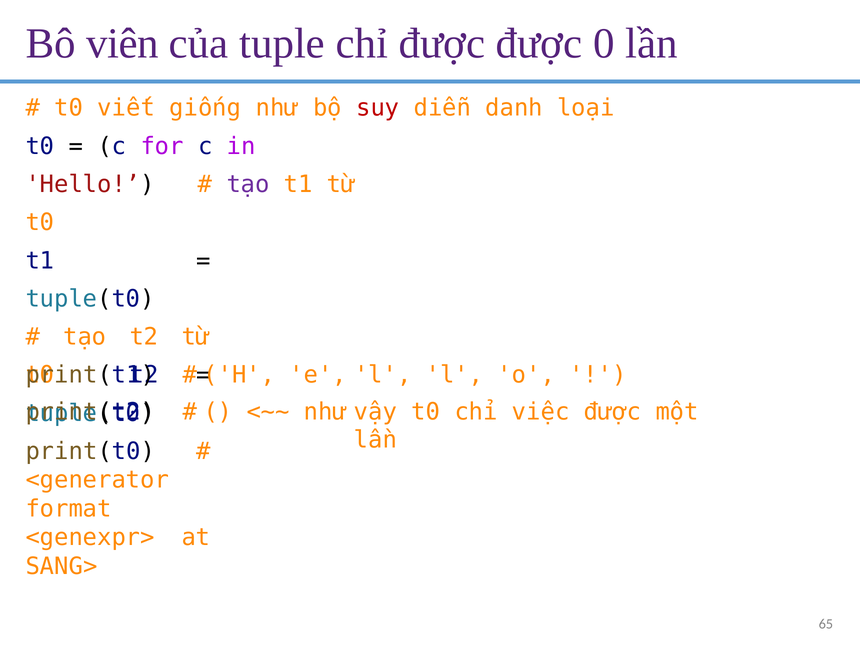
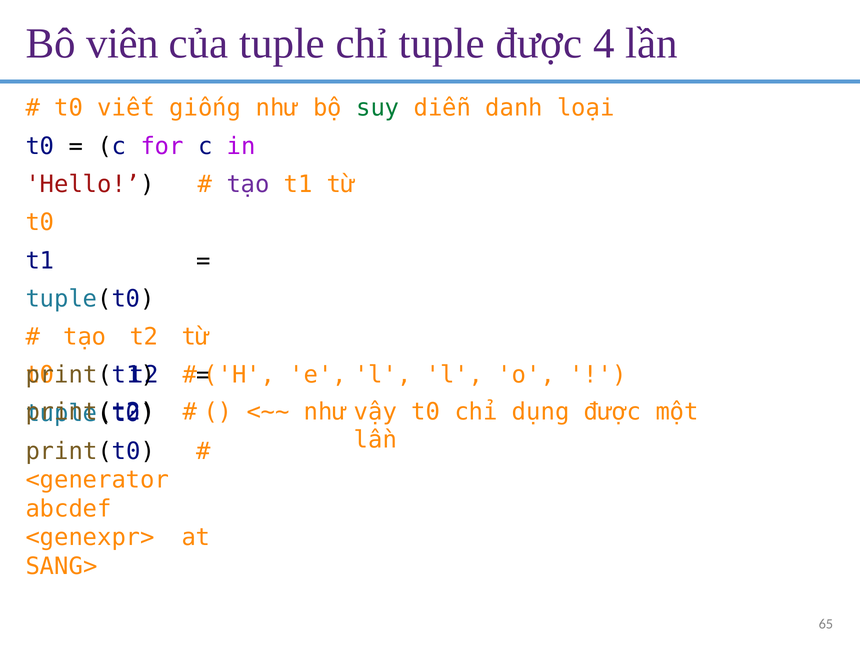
chỉ được: được -> tuple (442, 43)
0: 0 -> 4 (604, 43)
suy colour: red -> green (378, 108)
việc: việc -> dụng (541, 412)
format: format -> abcdef (69, 509)
